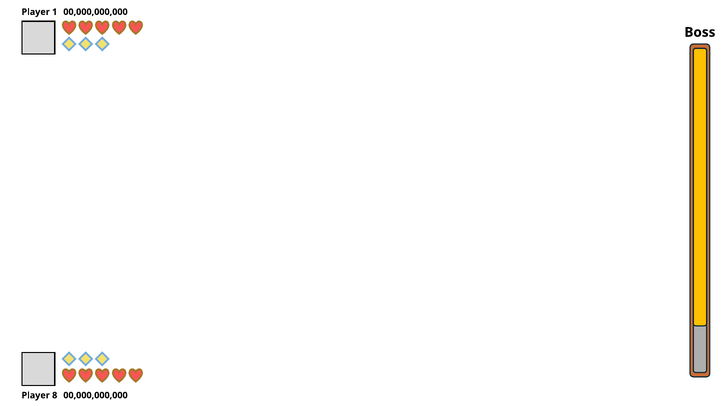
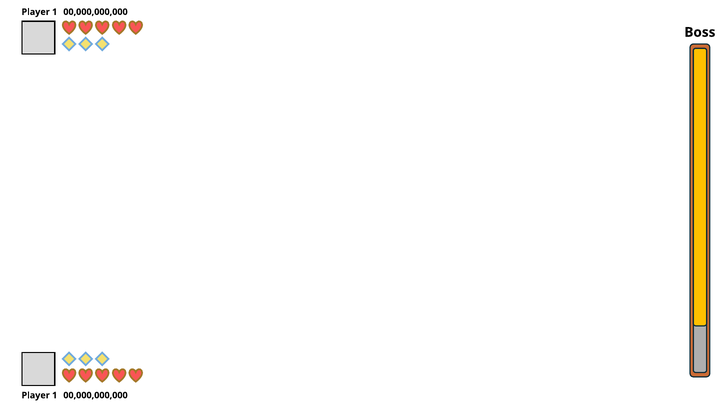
8: 8 -> 1 (55, 395)
